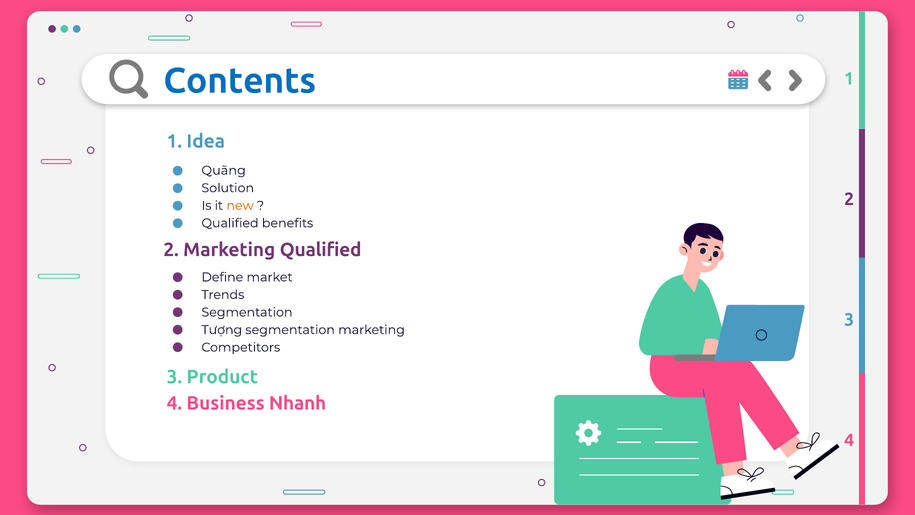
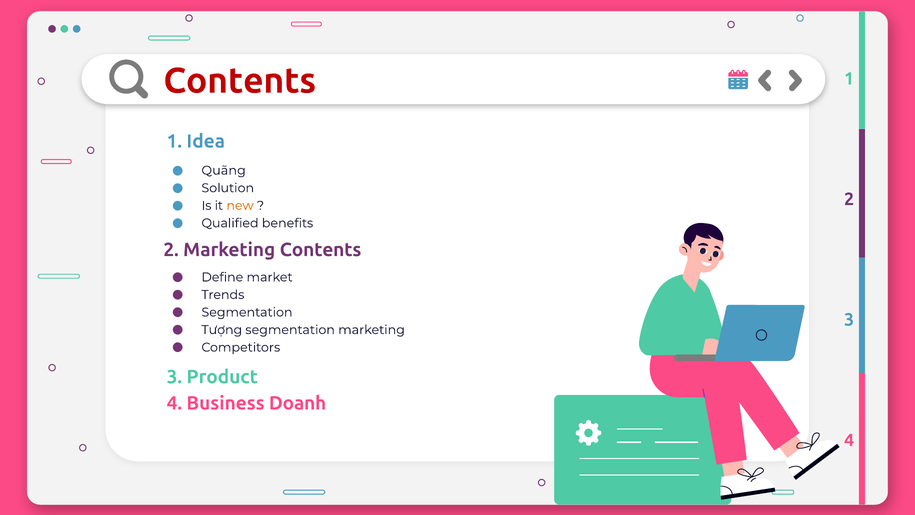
Contents colour: blue -> red (240, 81)
Marketing Qualified: Qualified -> Contents (321, 250)
Nhanh: Nhanh -> Doanh (298, 403)
